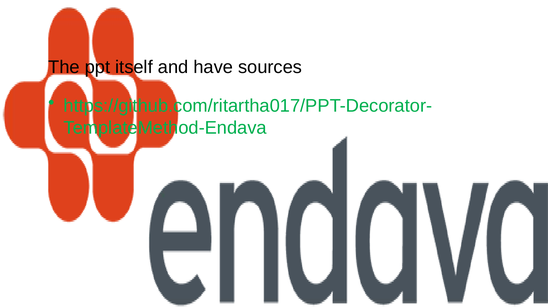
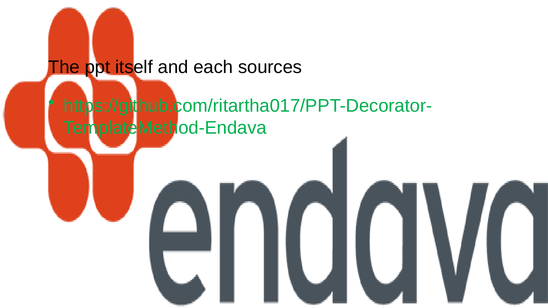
have: have -> each (213, 67)
